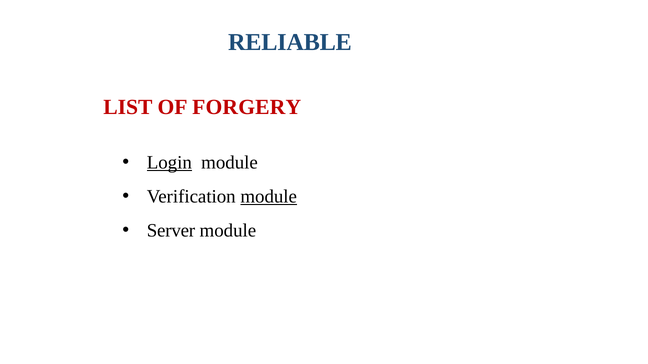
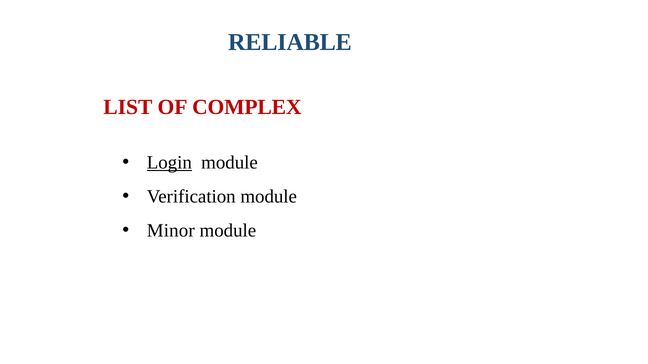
FORGERY: FORGERY -> COMPLEX (247, 107)
module underline: present -> none (269, 197)
Server: Server -> Minor (171, 231)
